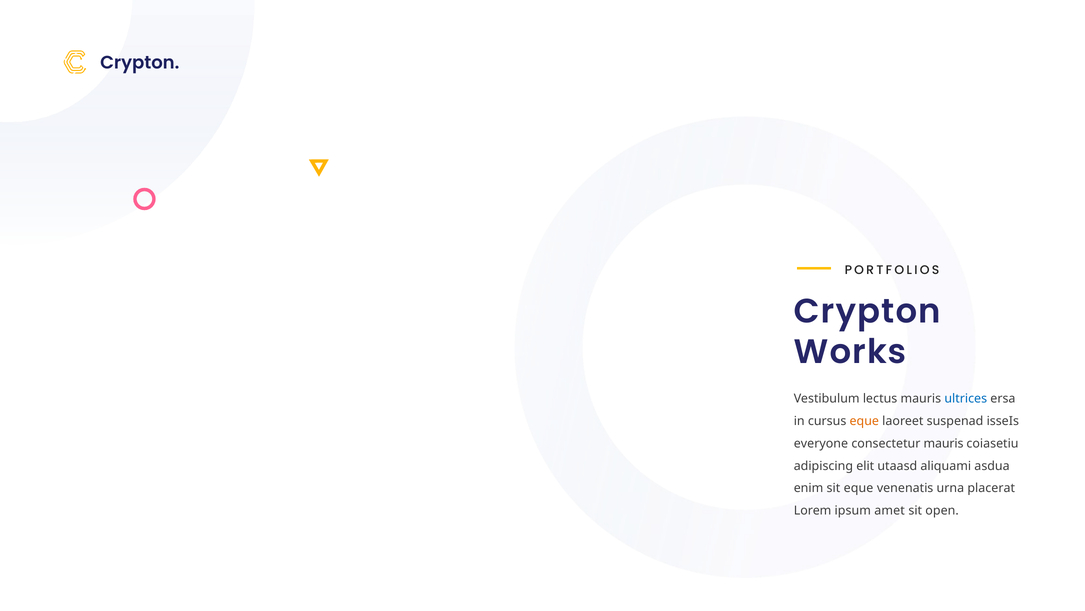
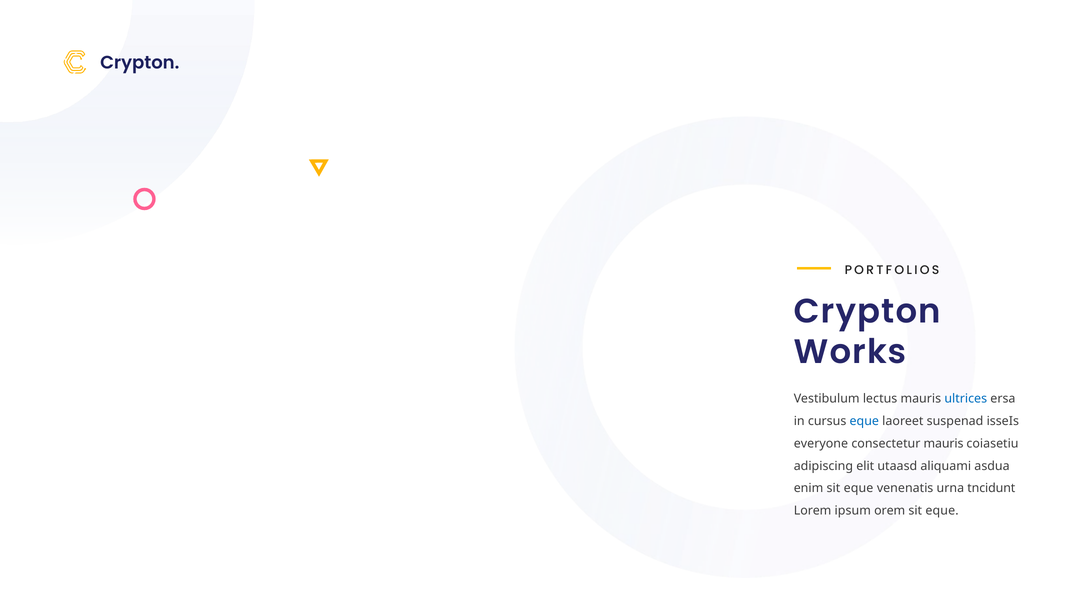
eque colour: orange -> blue (864, 421)
placerat: placerat -> tncidunt (991, 488)
amet: amet -> orem (890, 510)
open: open -> eque (942, 510)
